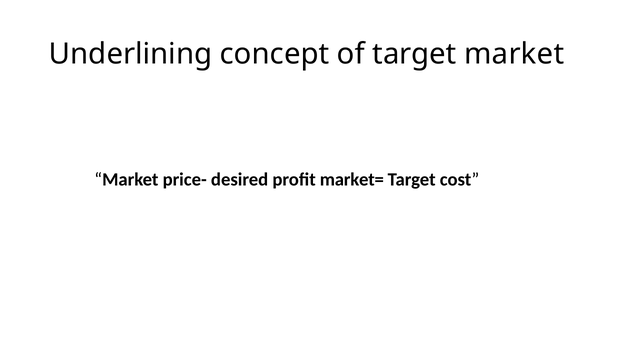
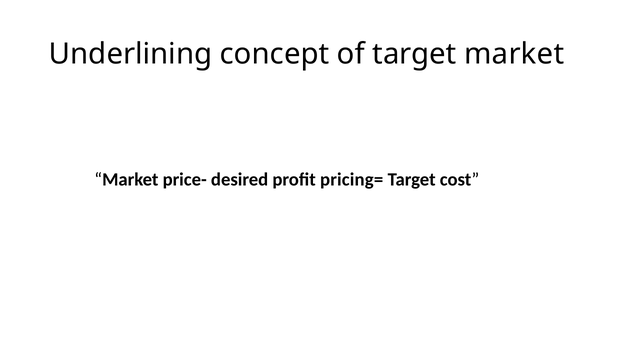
market=: market= -> pricing= (352, 179)
